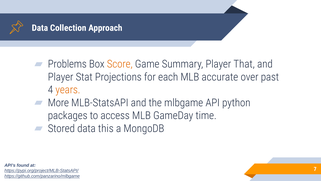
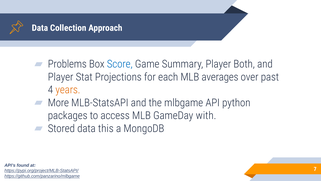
Score colour: orange -> blue (120, 64)
That: That -> Both (244, 64)
accurate: accurate -> averages (220, 77)
time: time -> with (206, 115)
